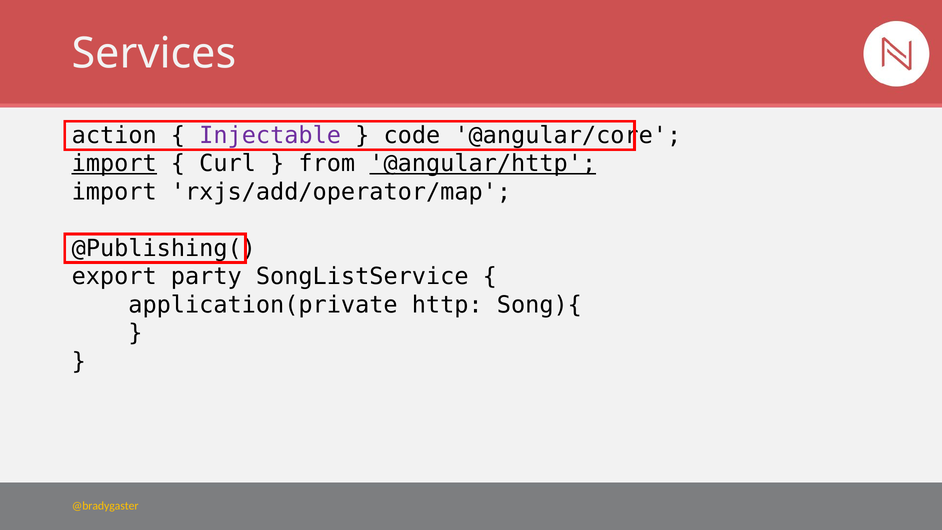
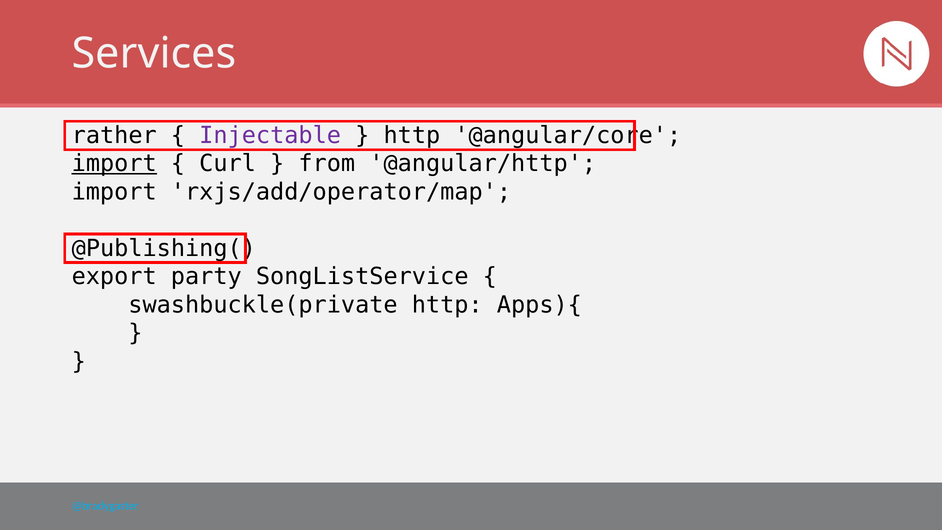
action: action -> rather (114, 135)
code: code -> http (412, 135)
@angular/http underline: present -> none (483, 164)
application(private: application(private -> swashbuckle(private (263, 305)
Song){: Song){ -> Apps){ (539, 305)
@bradygaster colour: yellow -> light blue (105, 506)
